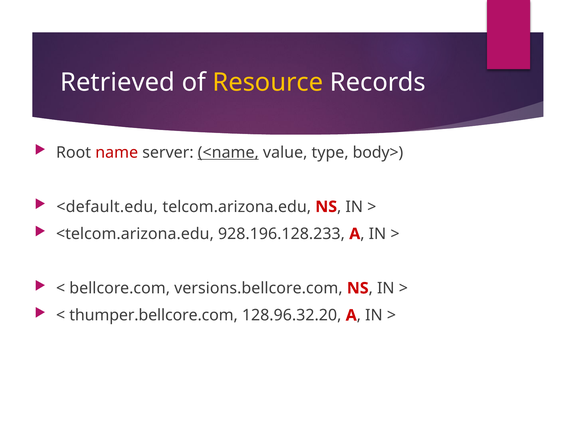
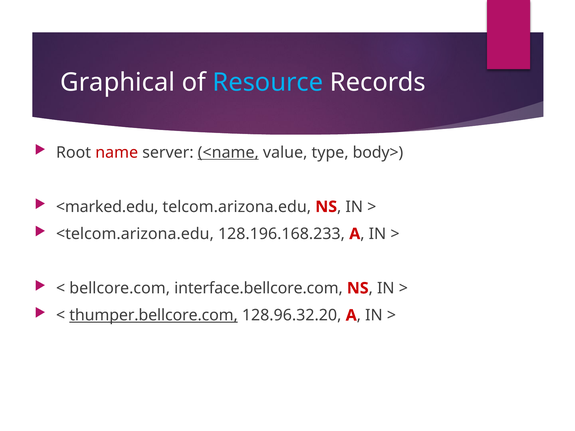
Retrieved: Retrieved -> Graphical (118, 82)
Resource colour: yellow -> light blue (268, 82)
<default.edu: <default.edu -> <marked.edu (107, 207)
928.196.128.233: 928.196.128.233 -> 128.196.168.233 (281, 234)
versions.bellcore.com: versions.bellcore.com -> interface.bellcore.com (259, 288)
thumper.bellcore.com underline: none -> present (154, 316)
